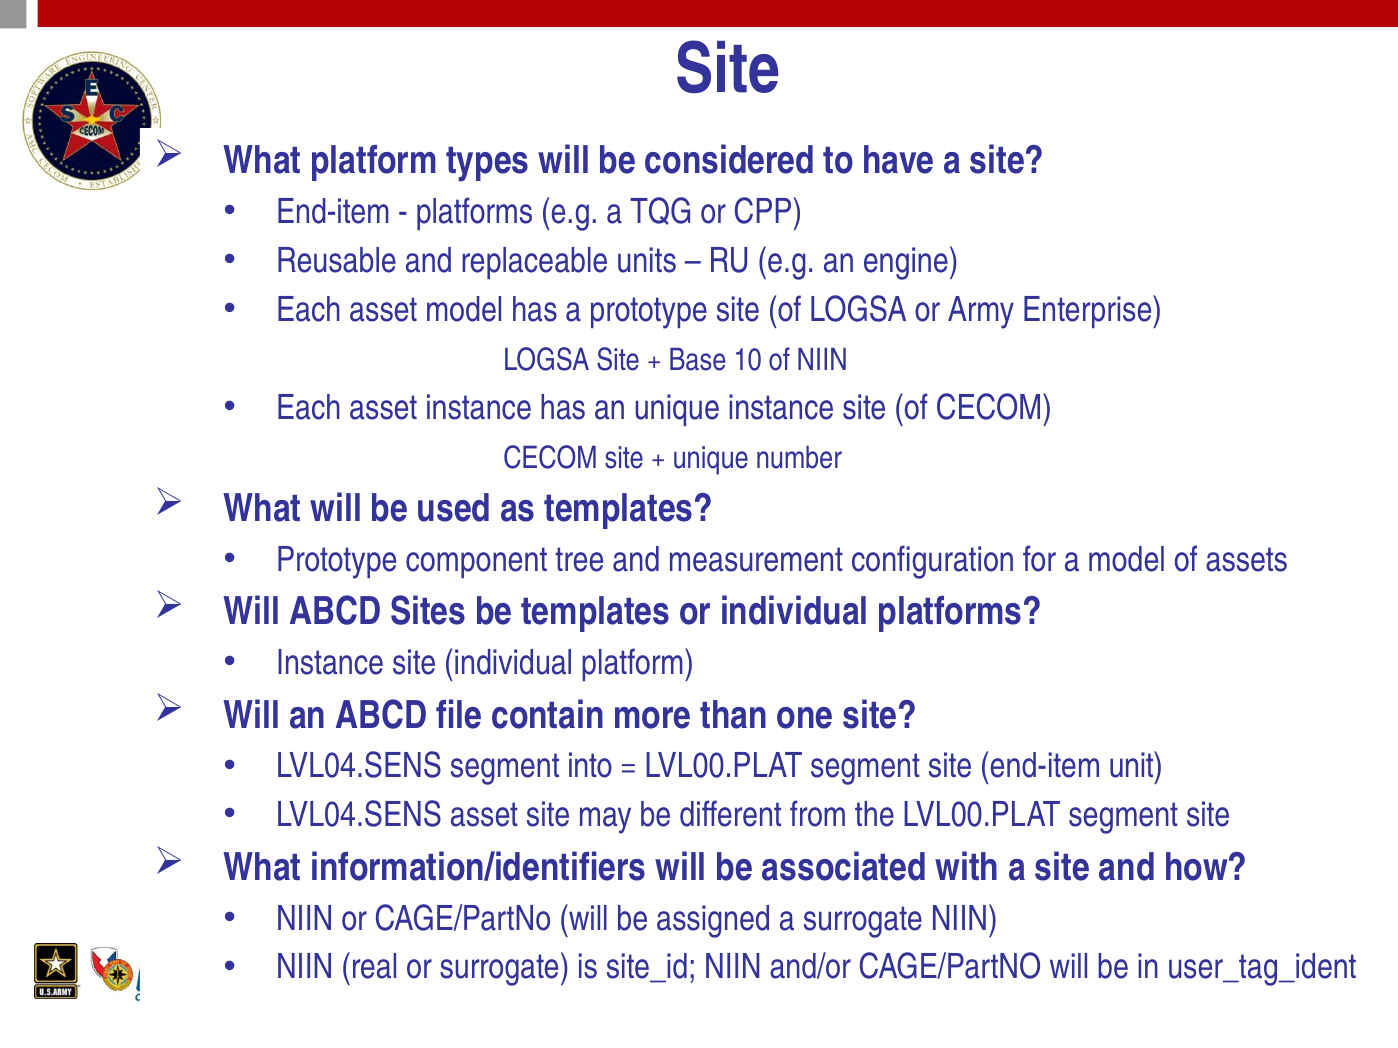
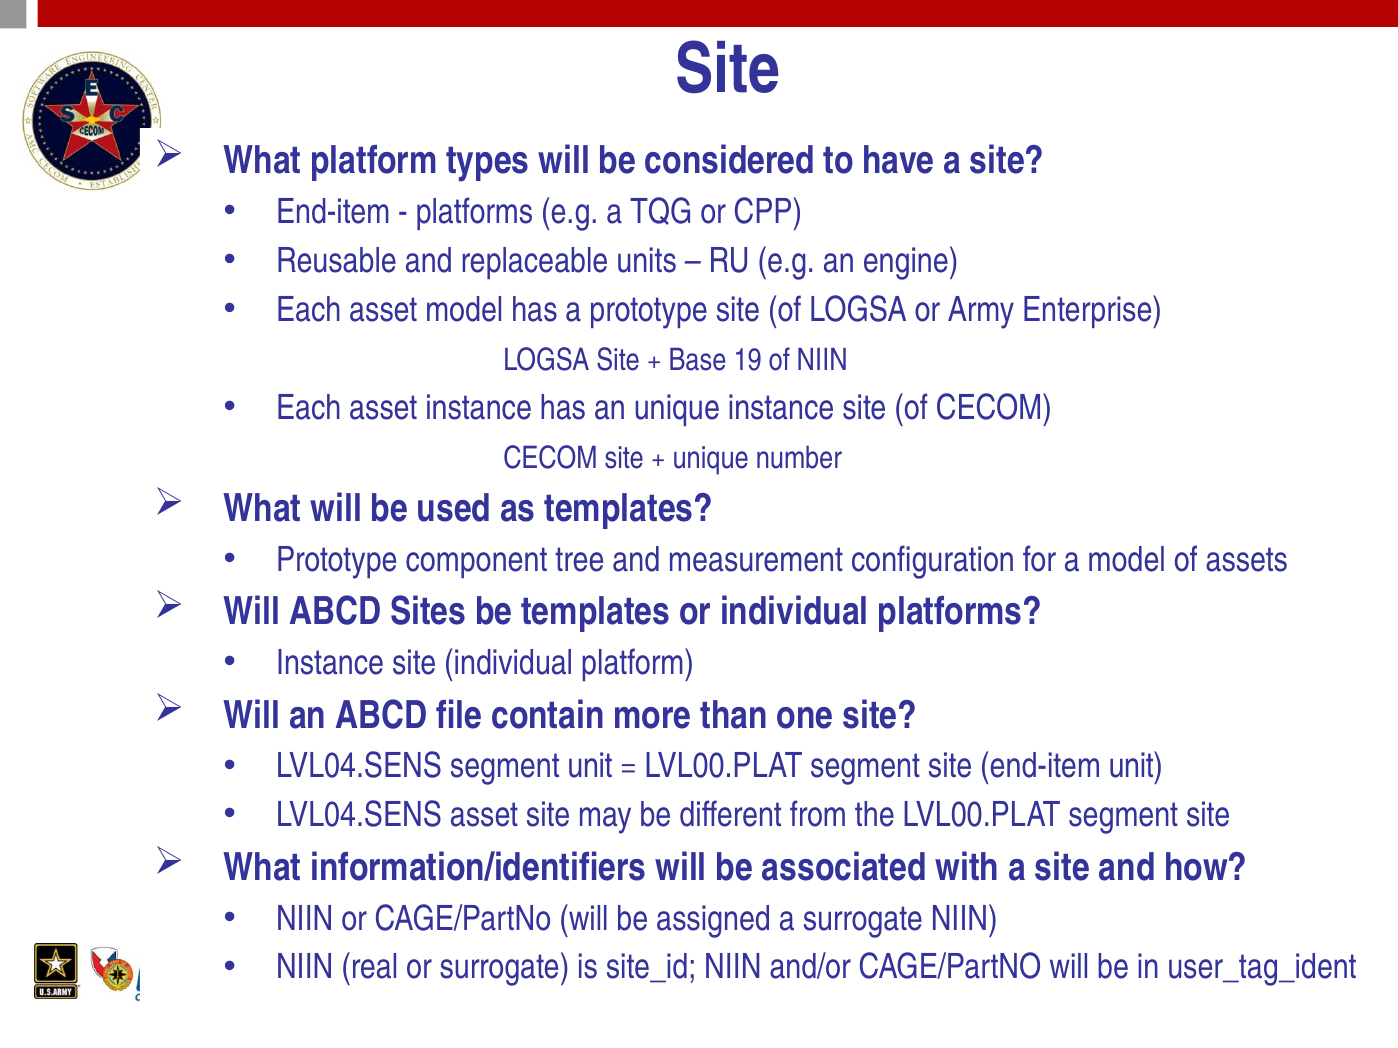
10: 10 -> 19 (748, 360)
segment into: into -> unit (590, 767)
